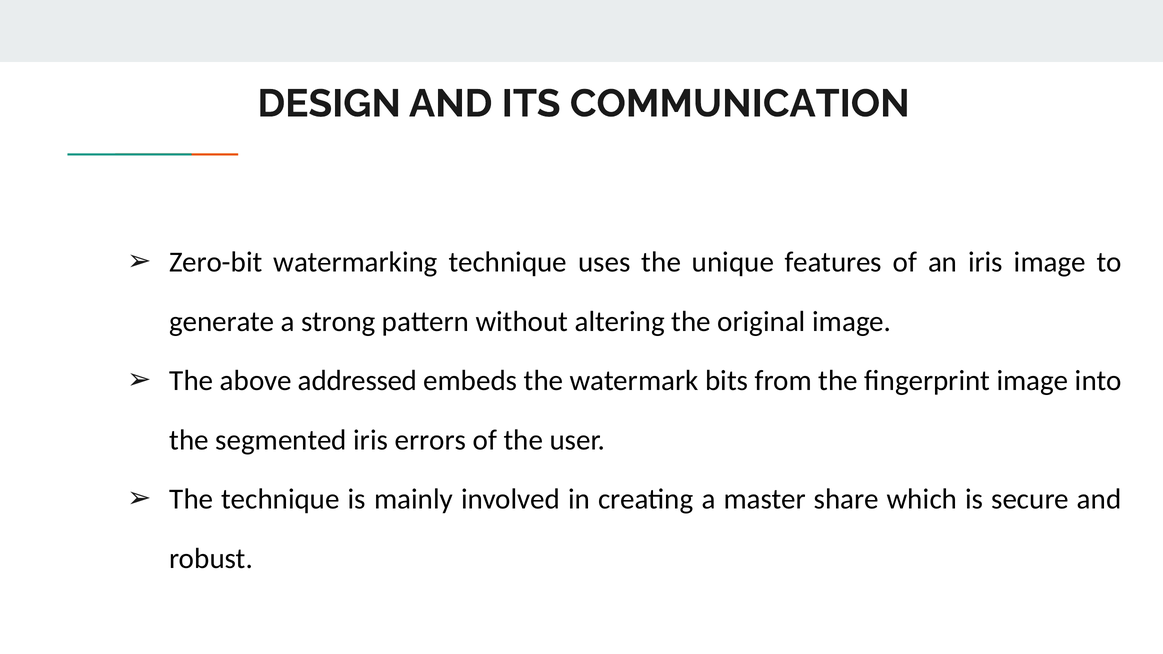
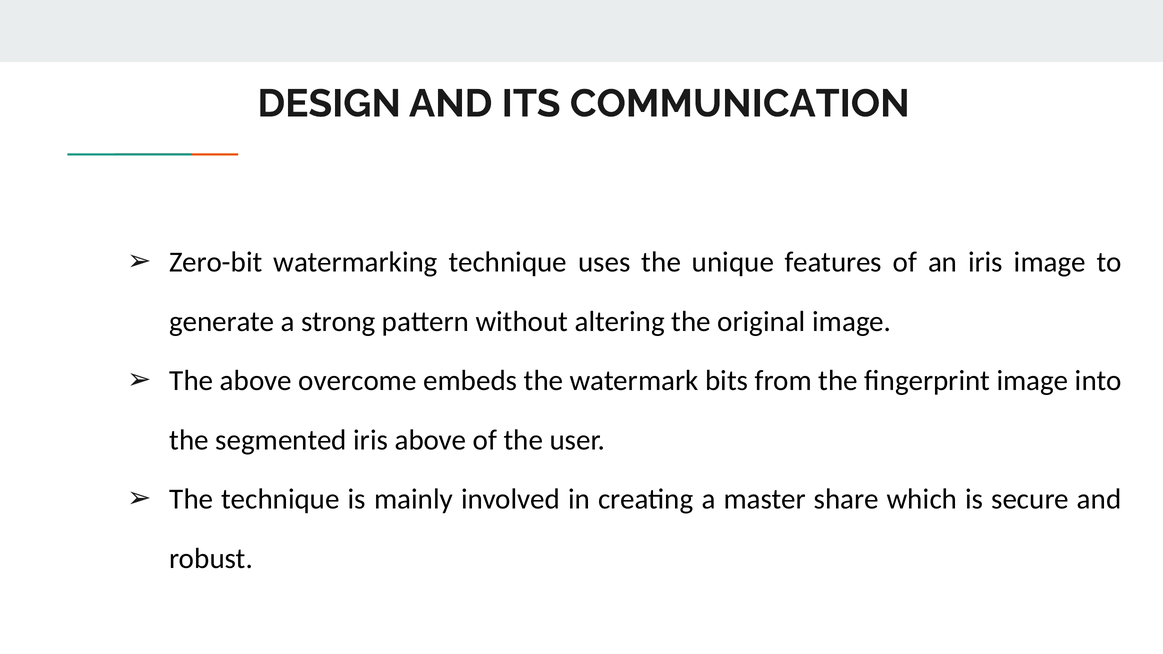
addressed: addressed -> overcome (357, 381)
iris errors: errors -> above (431, 440)
